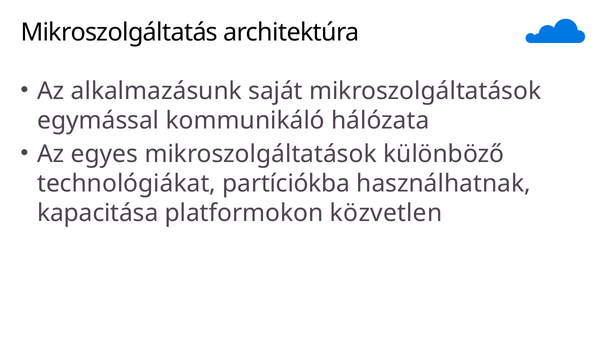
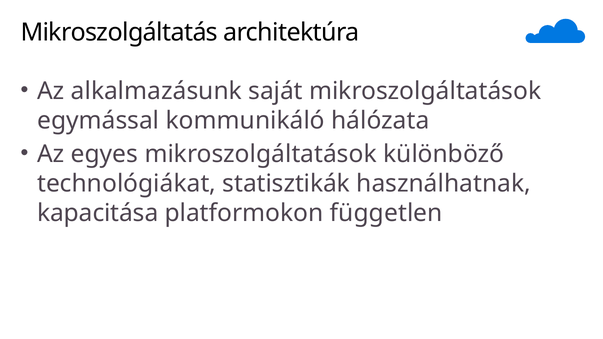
partíciókba: partíciókba -> statisztikák (286, 184)
közvetlen: közvetlen -> független (386, 213)
